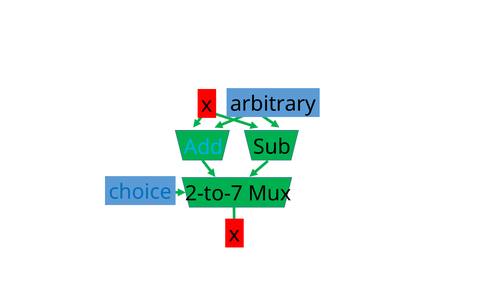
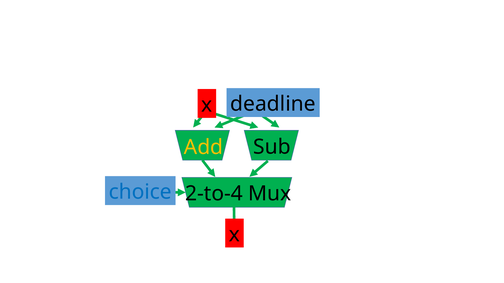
arbitrary: arbitrary -> deadline (273, 104)
Add colour: light blue -> yellow (204, 147)
2-to-7: 2-to-7 -> 2-to-4 (214, 194)
